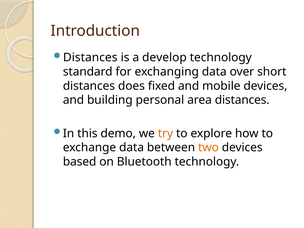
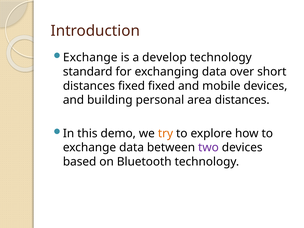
Distances: Distances -> Exchange (90, 58)
distances does: does -> fixed (132, 86)
two colour: orange -> purple (208, 148)
